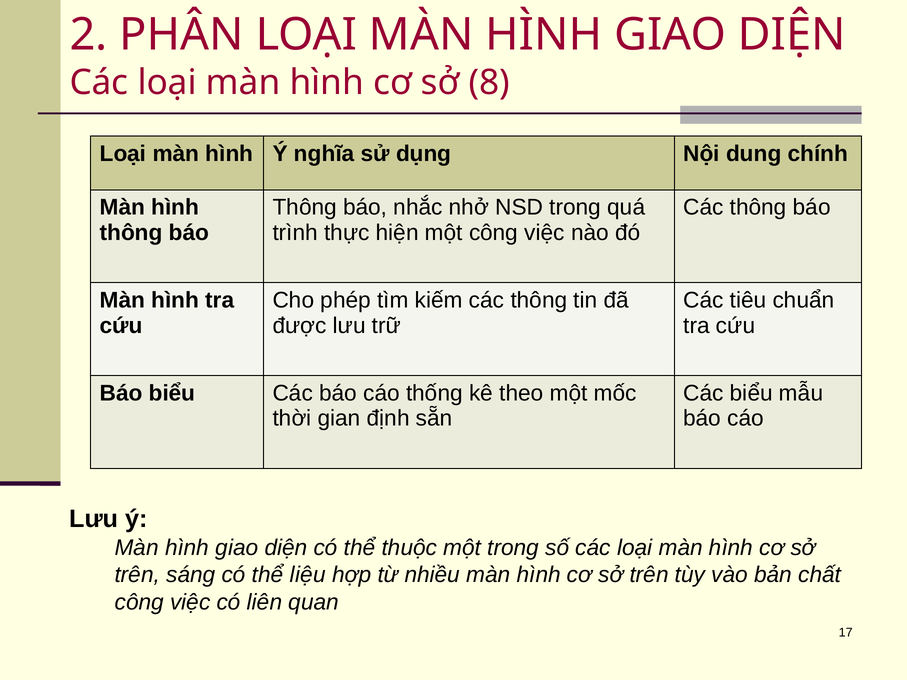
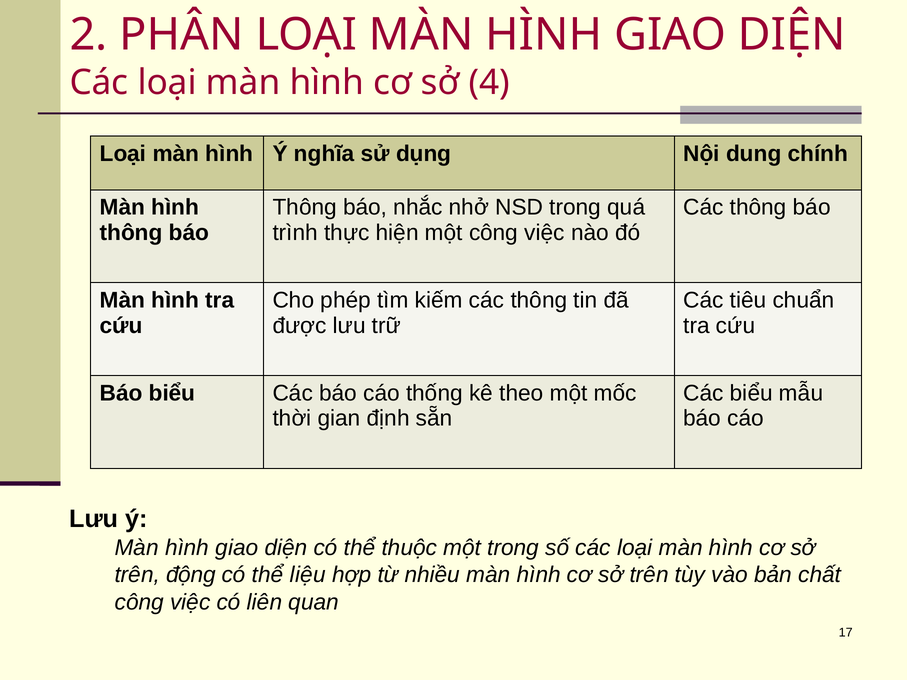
8: 8 -> 4 (489, 83)
sáng: sáng -> động (191, 575)
